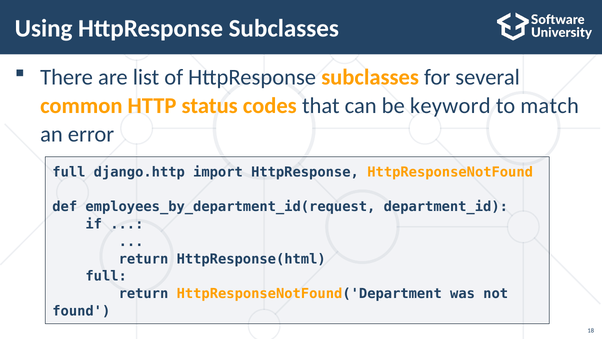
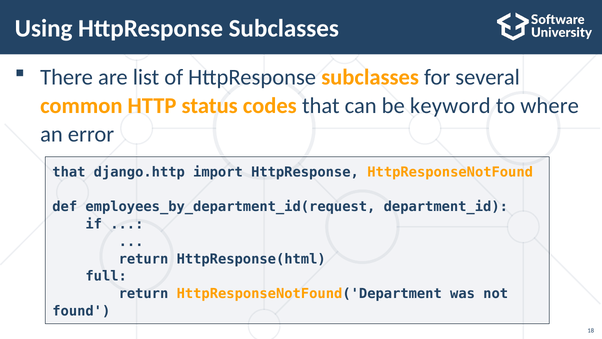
match: match -> where (550, 106)
full: full -> that (69, 172)
